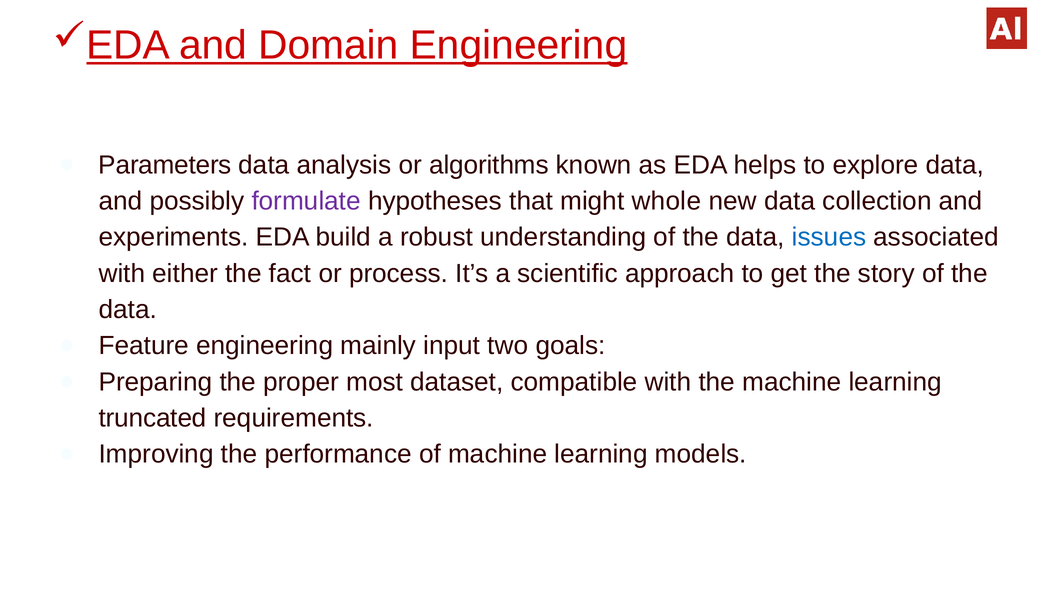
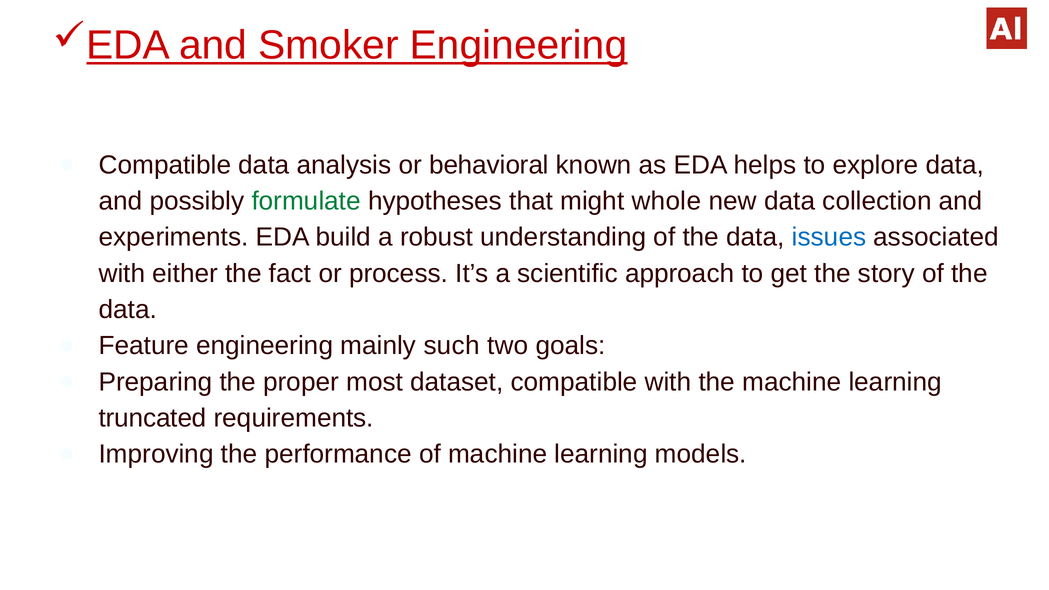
Domain: Domain -> Smoker (328, 45)
Parameters: Parameters -> Compatible (165, 165)
algorithms: algorithms -> behavioral (489, 165)
formulate colour: purple -> green (306, 201)
input: input -> such (452, 346)
